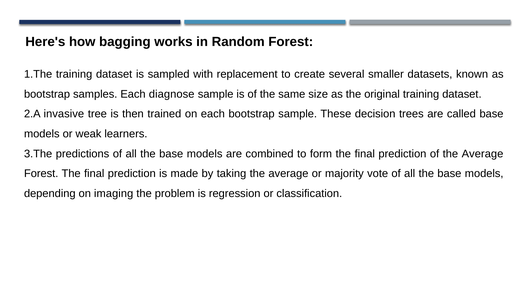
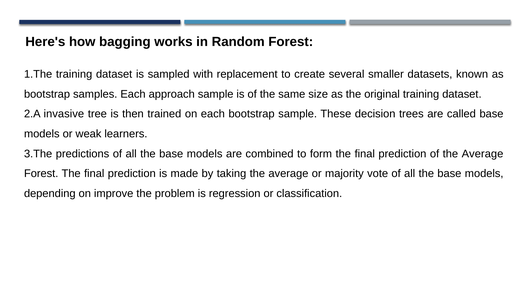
diagnose: diagnose -> approach (172, 94)
imaging: imaging -> improve (114, 194)
